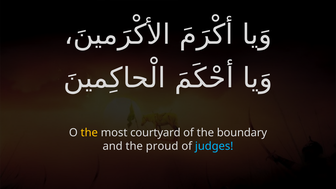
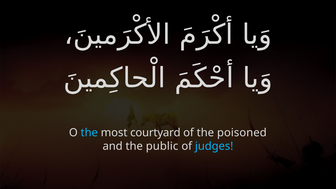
the colour: yellow -> light blue (89, 133)
boundary: boundary -> poisoned (242, 133)
proud: proud -> public (162, 146)
